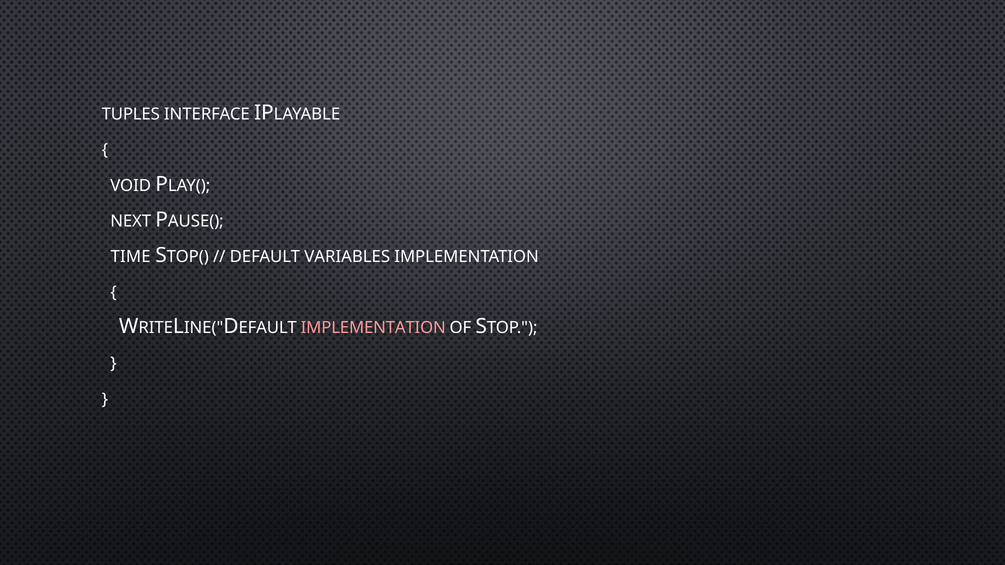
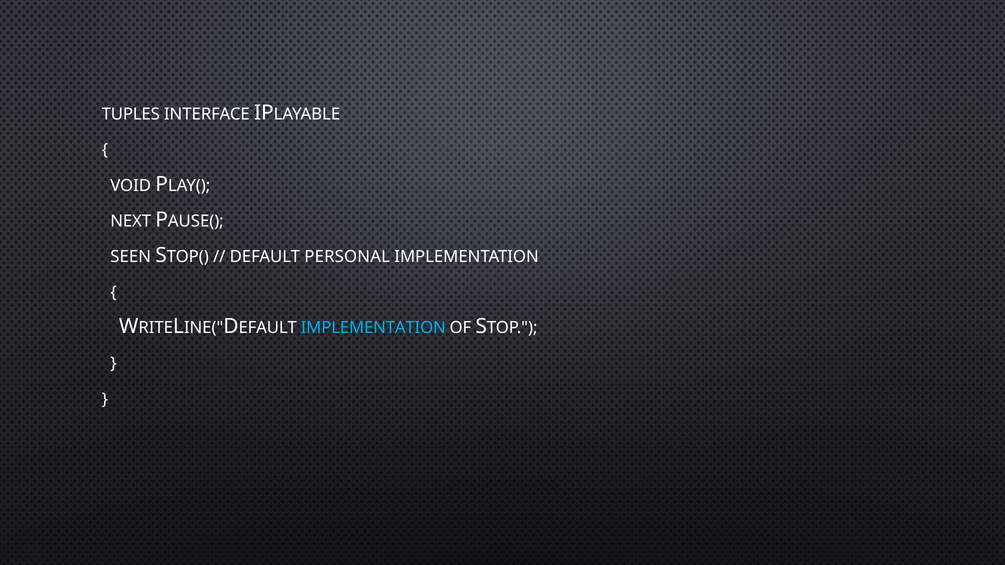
TIME: TIME -> SEEN (131, 257)
VARIABLES: VARIABLES -> PERSONAL (347, 257)
IMPLEMENTATION colour: pink -> light blue (373, 328)
